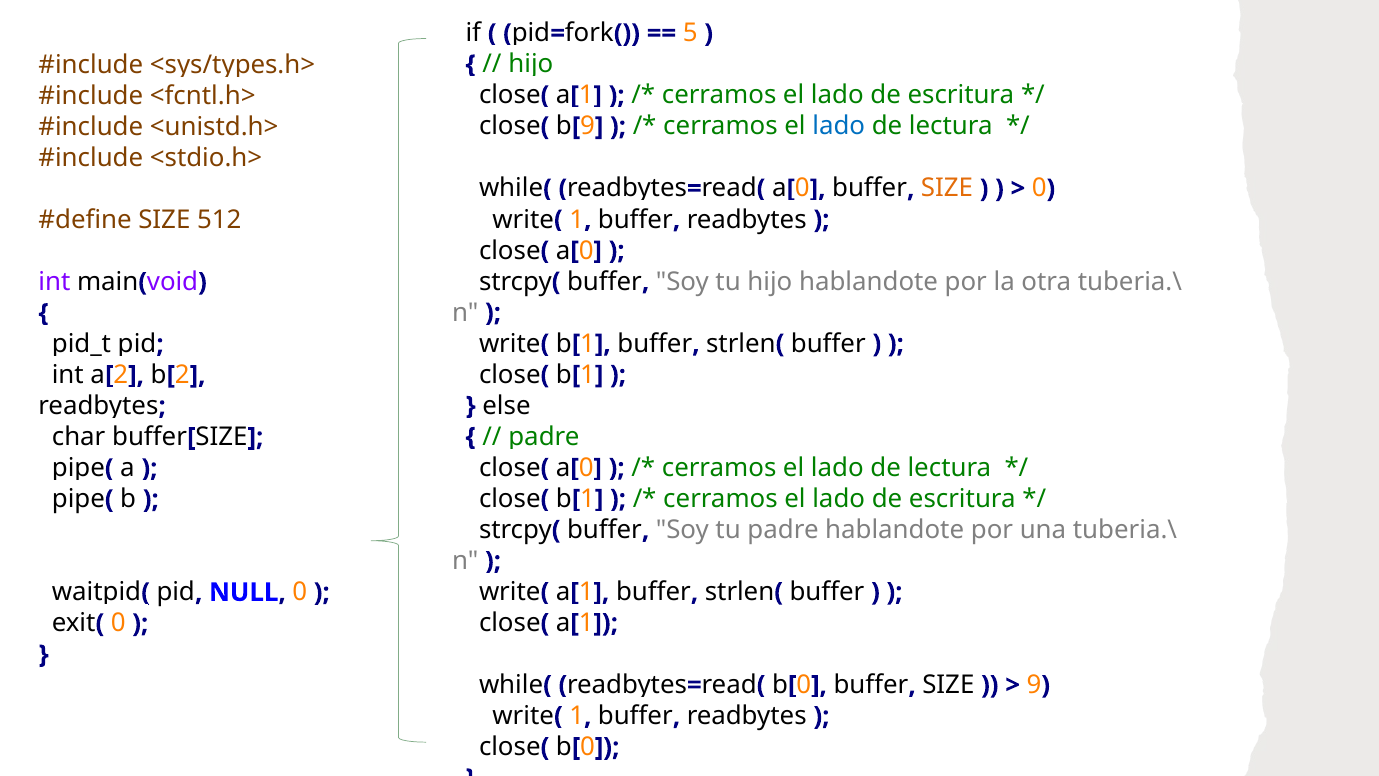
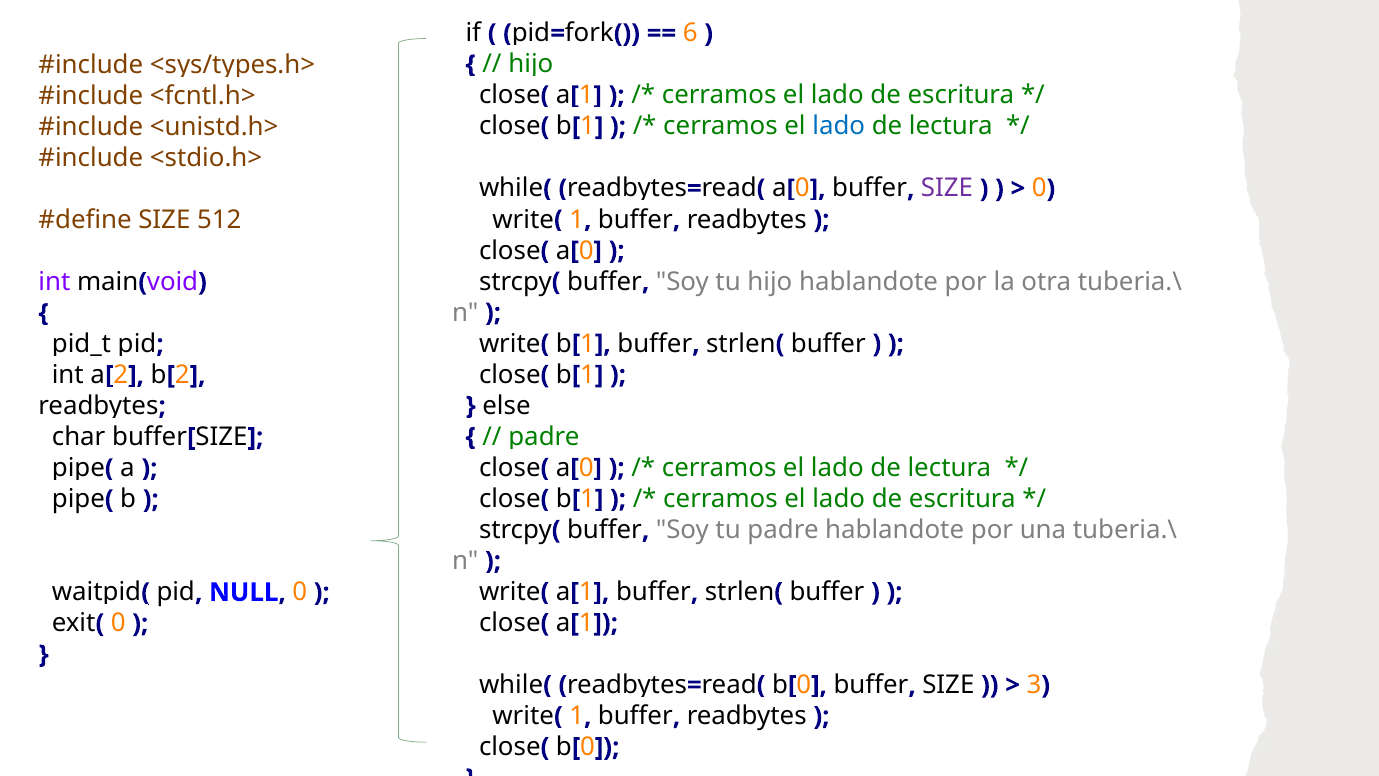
5: 5 -> 6 (690, 33)
9: 9 -> 1 (588, 126)
SIZE colour: orange -> purple (947, 188)
9: 9 -> 3 (1034, 685)
